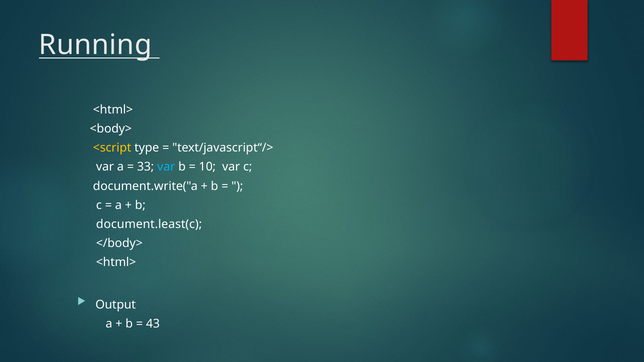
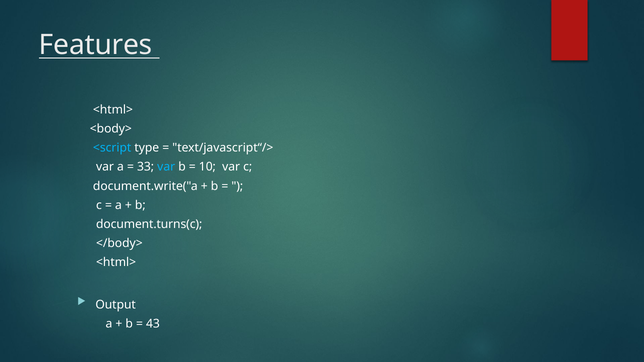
Running: Running -> Features (96, 45)
<script colour: yellow -> light blue (112, 148)
document.least(c: document.least(c -> document.turns(c (149, 224)
